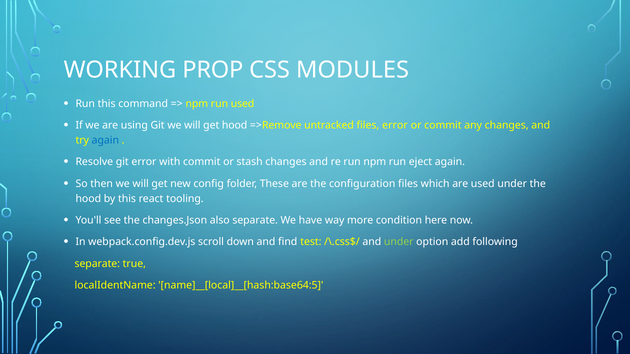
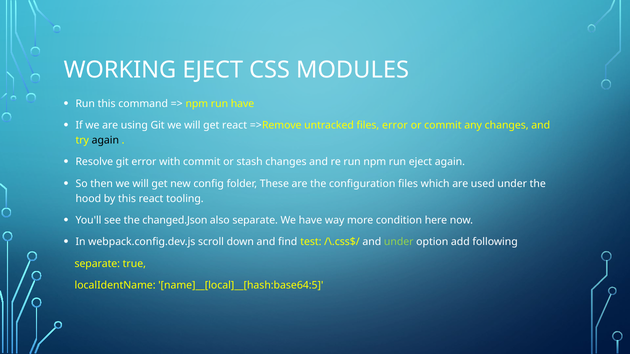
WORKING PROP: PROP -> EJECT (213, 70)
run used: used -> have (243, 104)
get hood: hood -> react (235, 125)
again colour: blue -> black (105, 140)
changes.Json: changes.Json -> changed.Json (175, 221)
